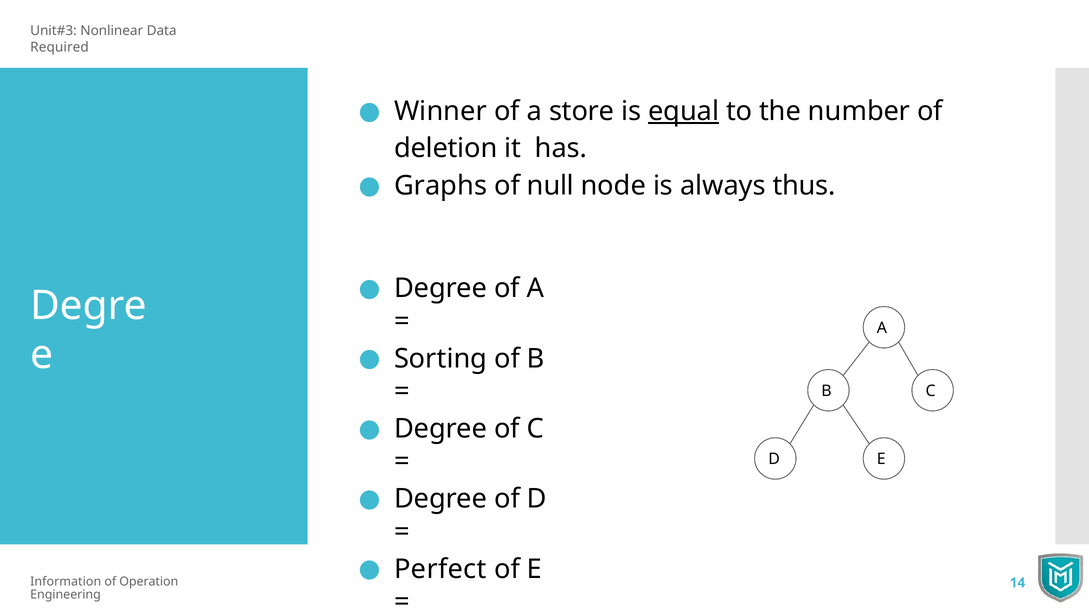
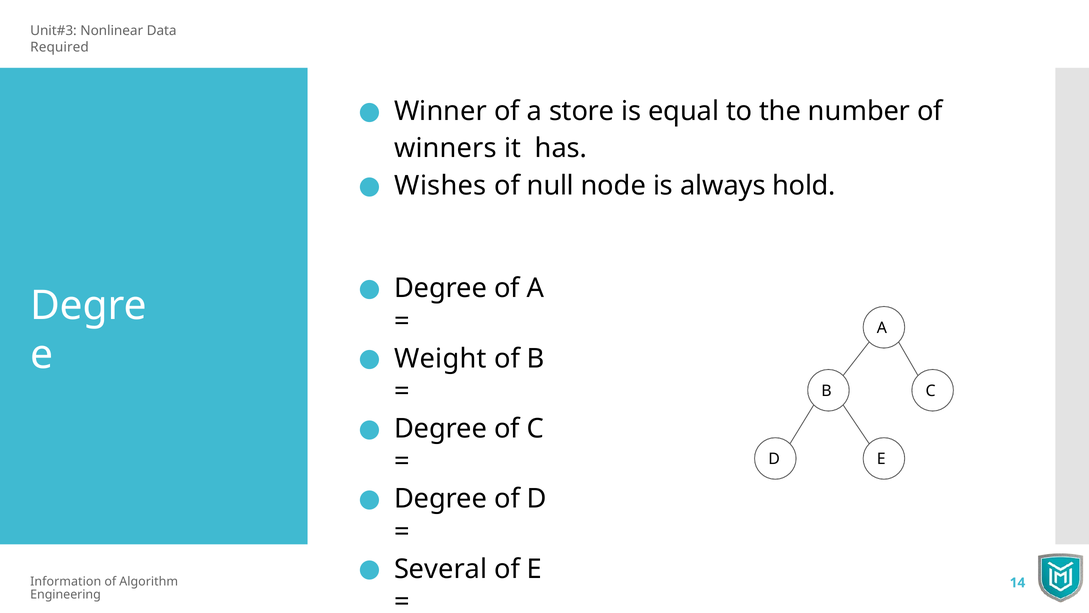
equal underline: present -> none (684, 111)
deletion: deletion -> winners (446, 148)
Graphs: Graphs -> Wishes (440, 186)
thus: thus -> hold (804, 186)
Sorting: Sorting -> Weight (440, 358)
Perfect: Perfect -> Several (441, 569)
Operation: Operation -> Algorithm (149, 581)
